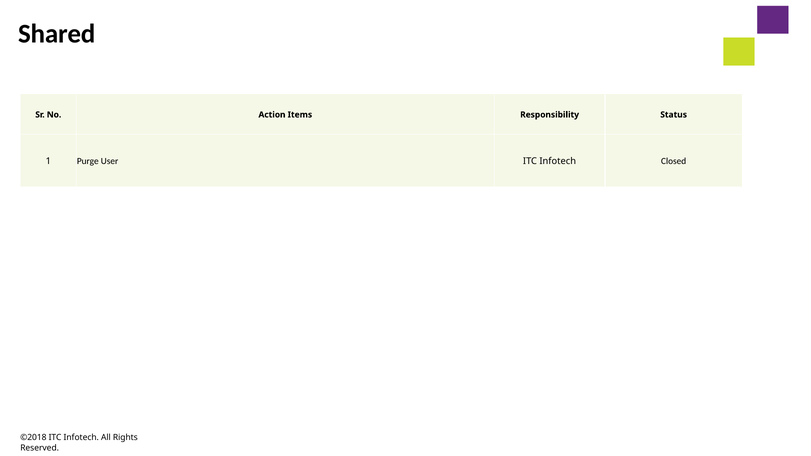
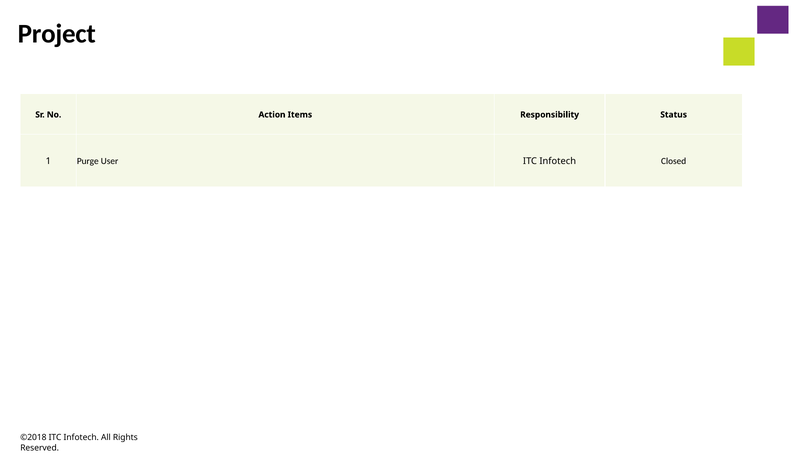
Shared: Shared -> Project (57, 34)
